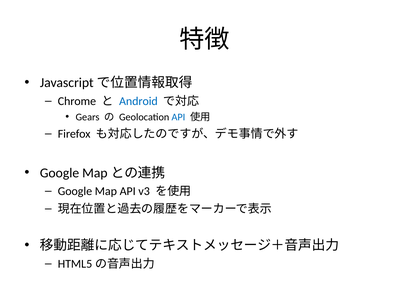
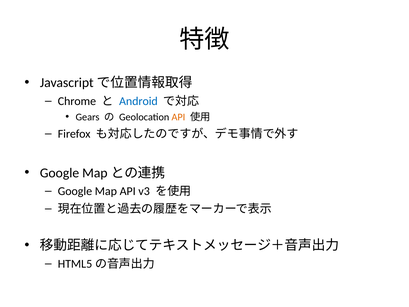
API colour: blue -> orange (178, 117)
